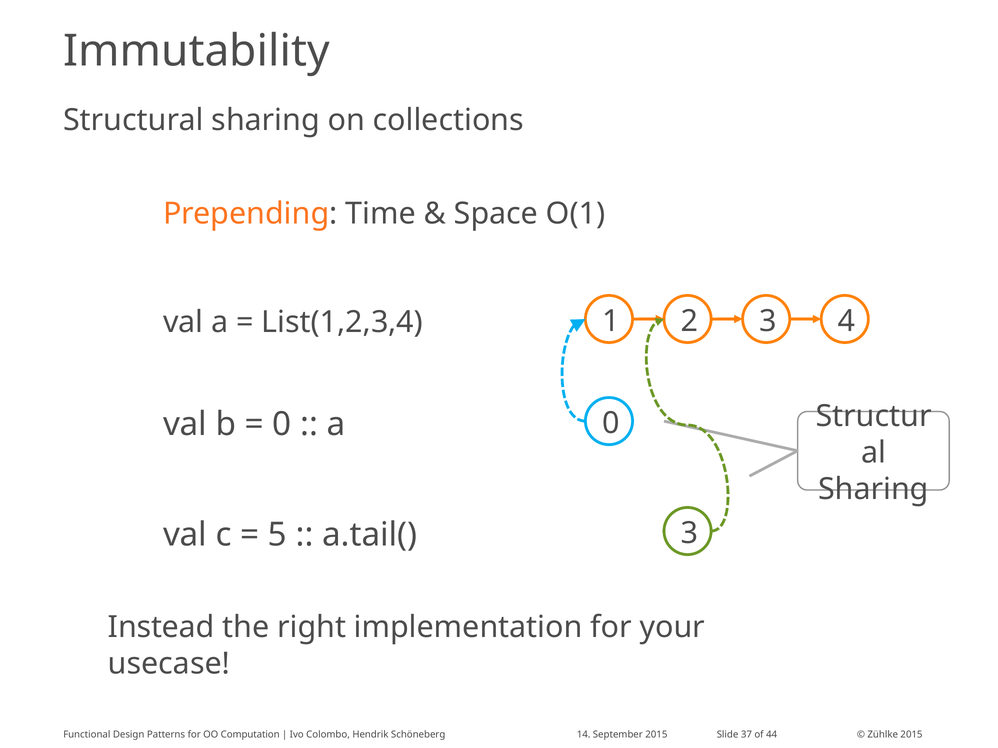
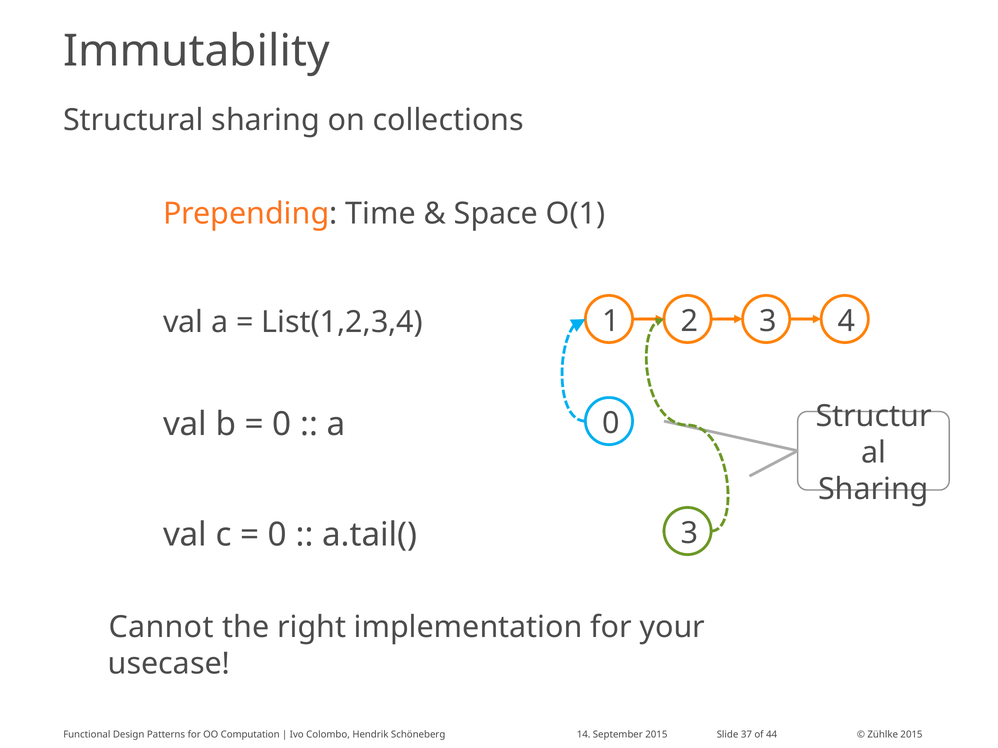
5: 5 -> 0 (277, 535)
Instead: Instead -> Cannot (161, 627)
